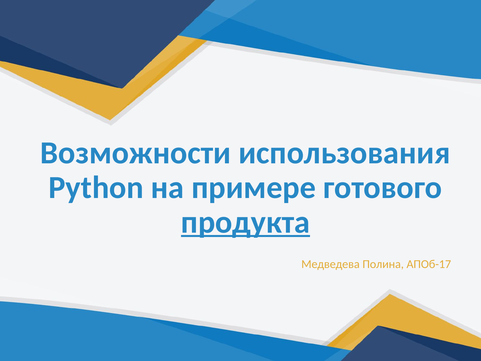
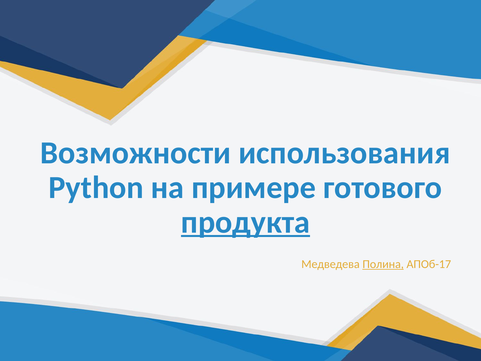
Полина underline: none -> present (383, 264)
